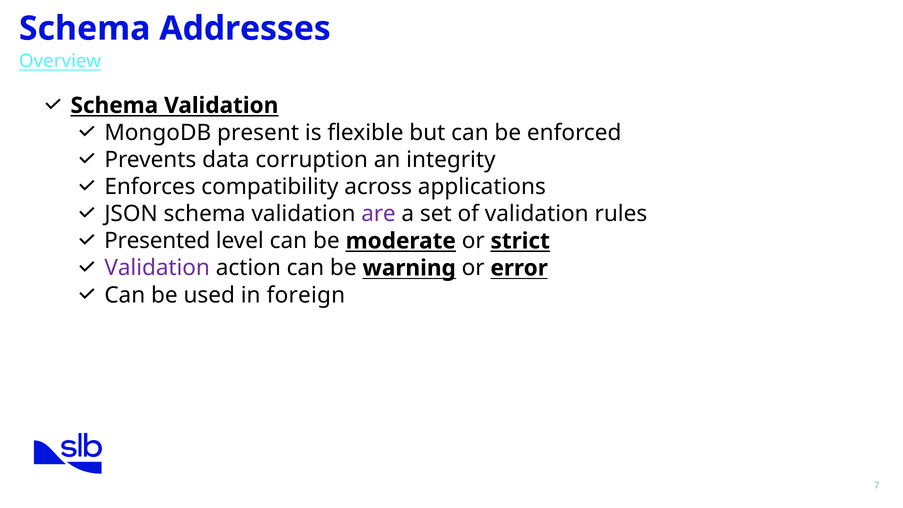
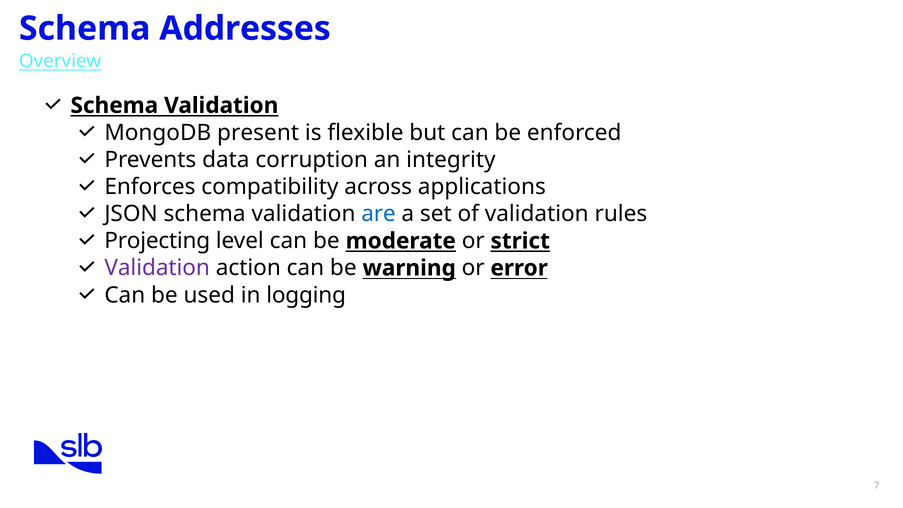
are colour: purple -> blue (379, 214)
Presented: Presented -> Projecting (157, 241)
foreign: foreign -> logging (306, 295)
